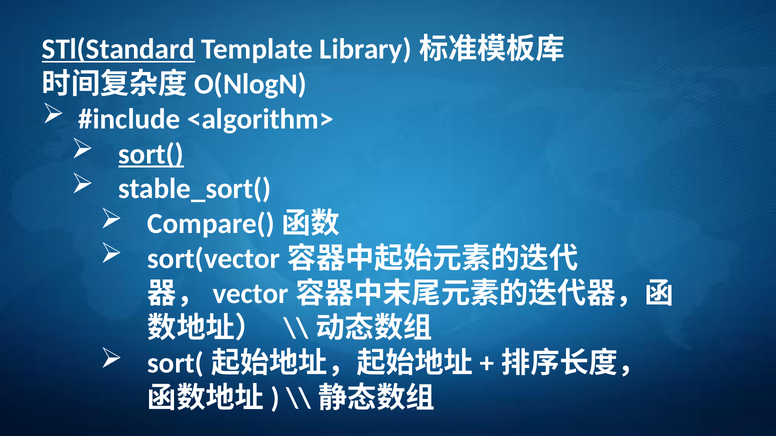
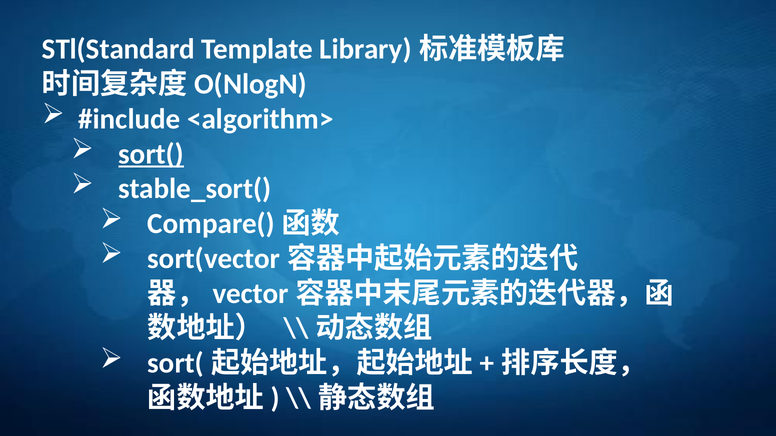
STl(Standard underline: present -> none (118, 49)
